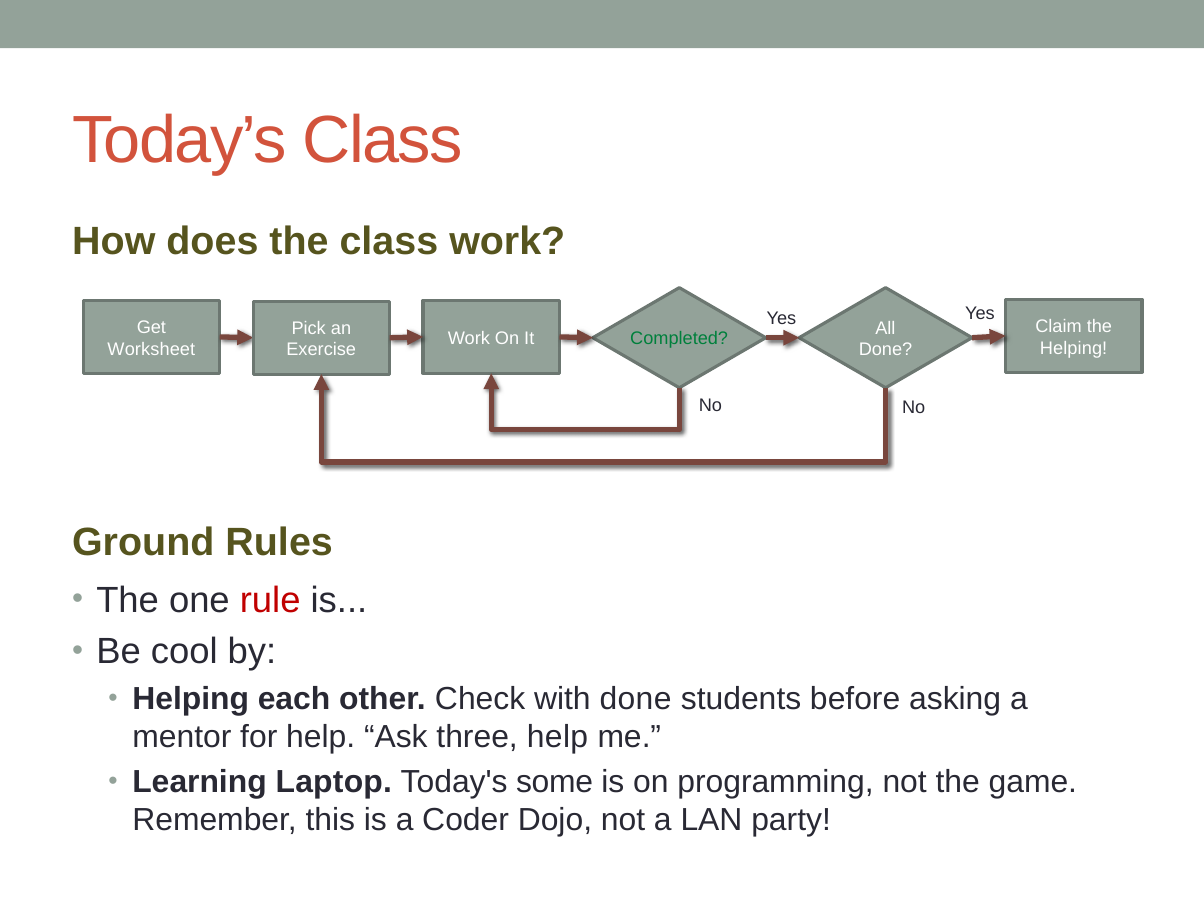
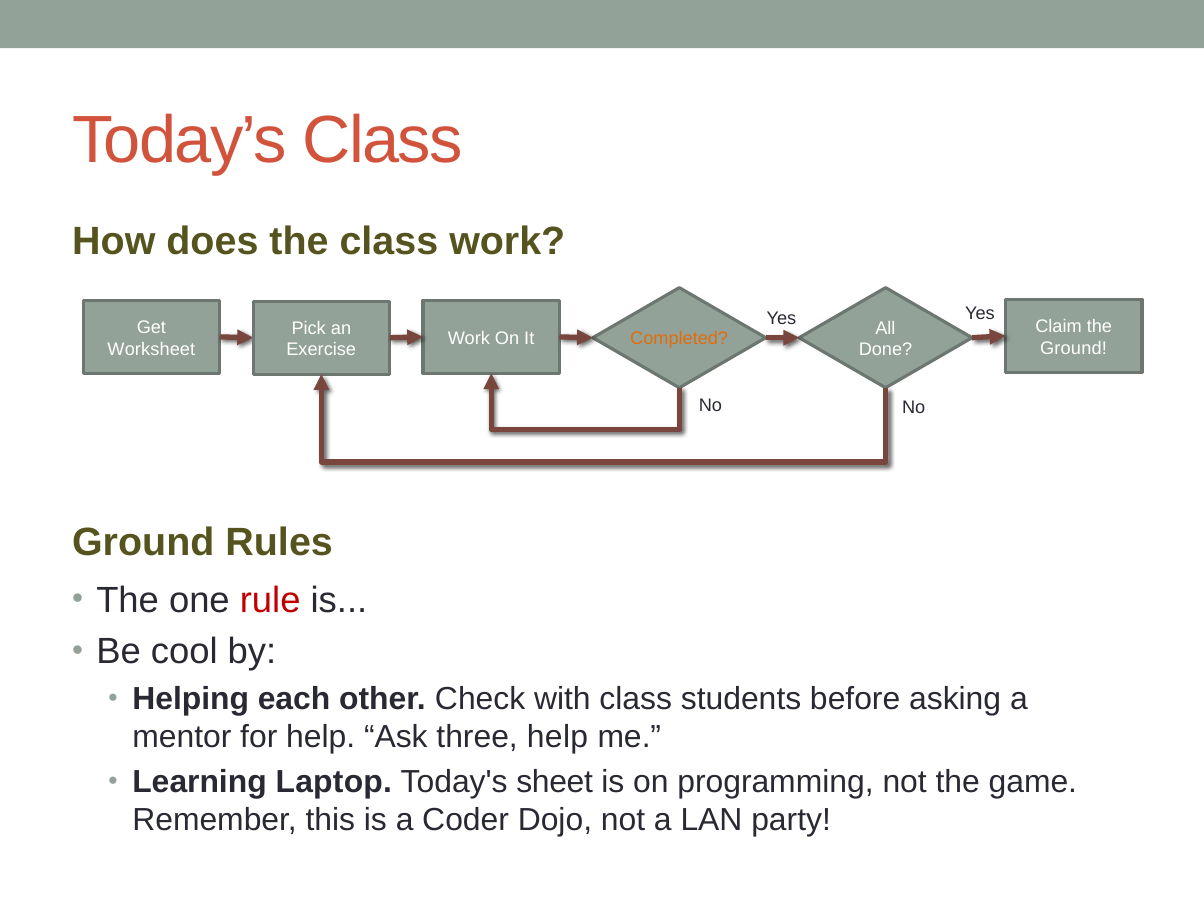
Completed colour: green -> orange (679, 339)
Helping: Helping -> Ground (1074, 348)
with done: done -> class (636, 699)
some: some -> sheet (555, 782)
